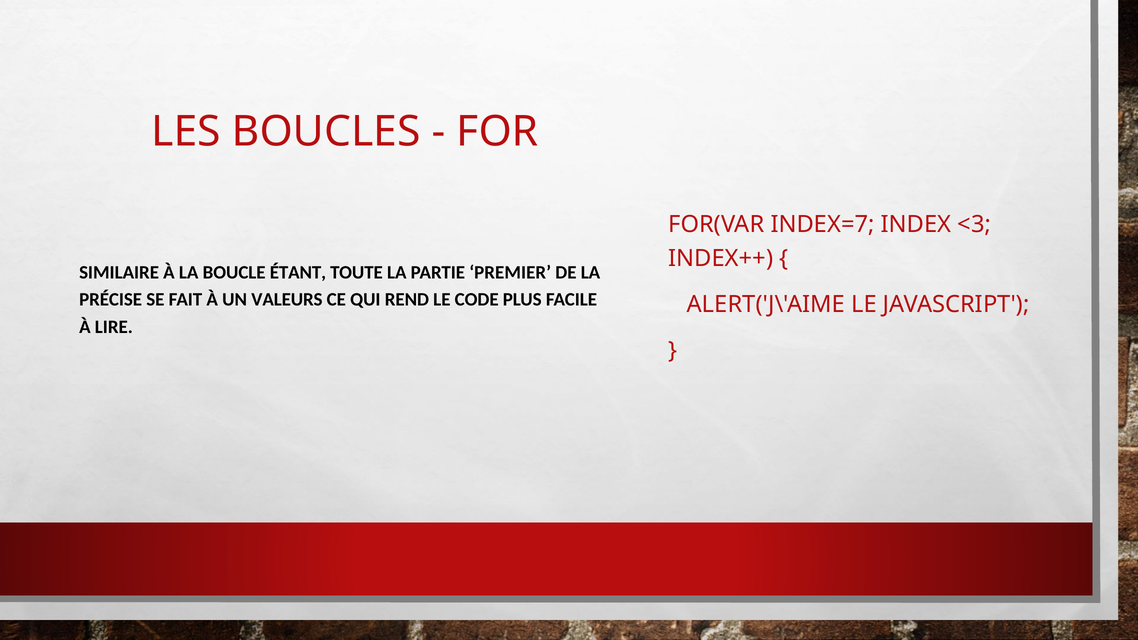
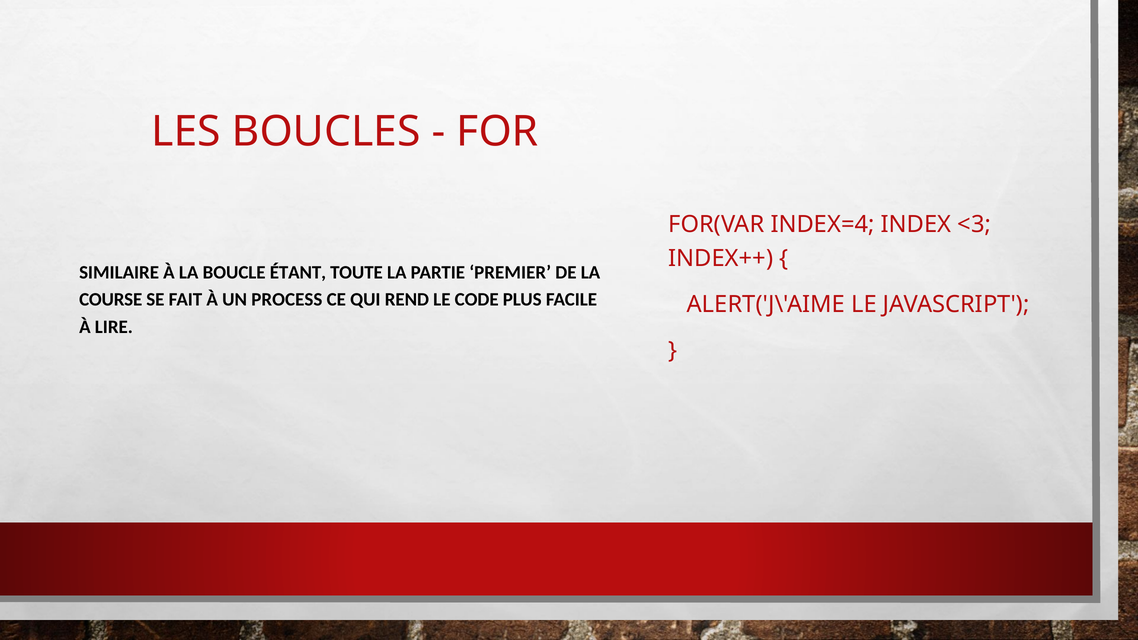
INDEX=7: INDEX=7 -> INDEX=4 (823, 224)
PRÉCISE: PRÉCISE -> COURSE (111, 300)
VALEURS: VALEURS -> PROCESS (287, 300)
